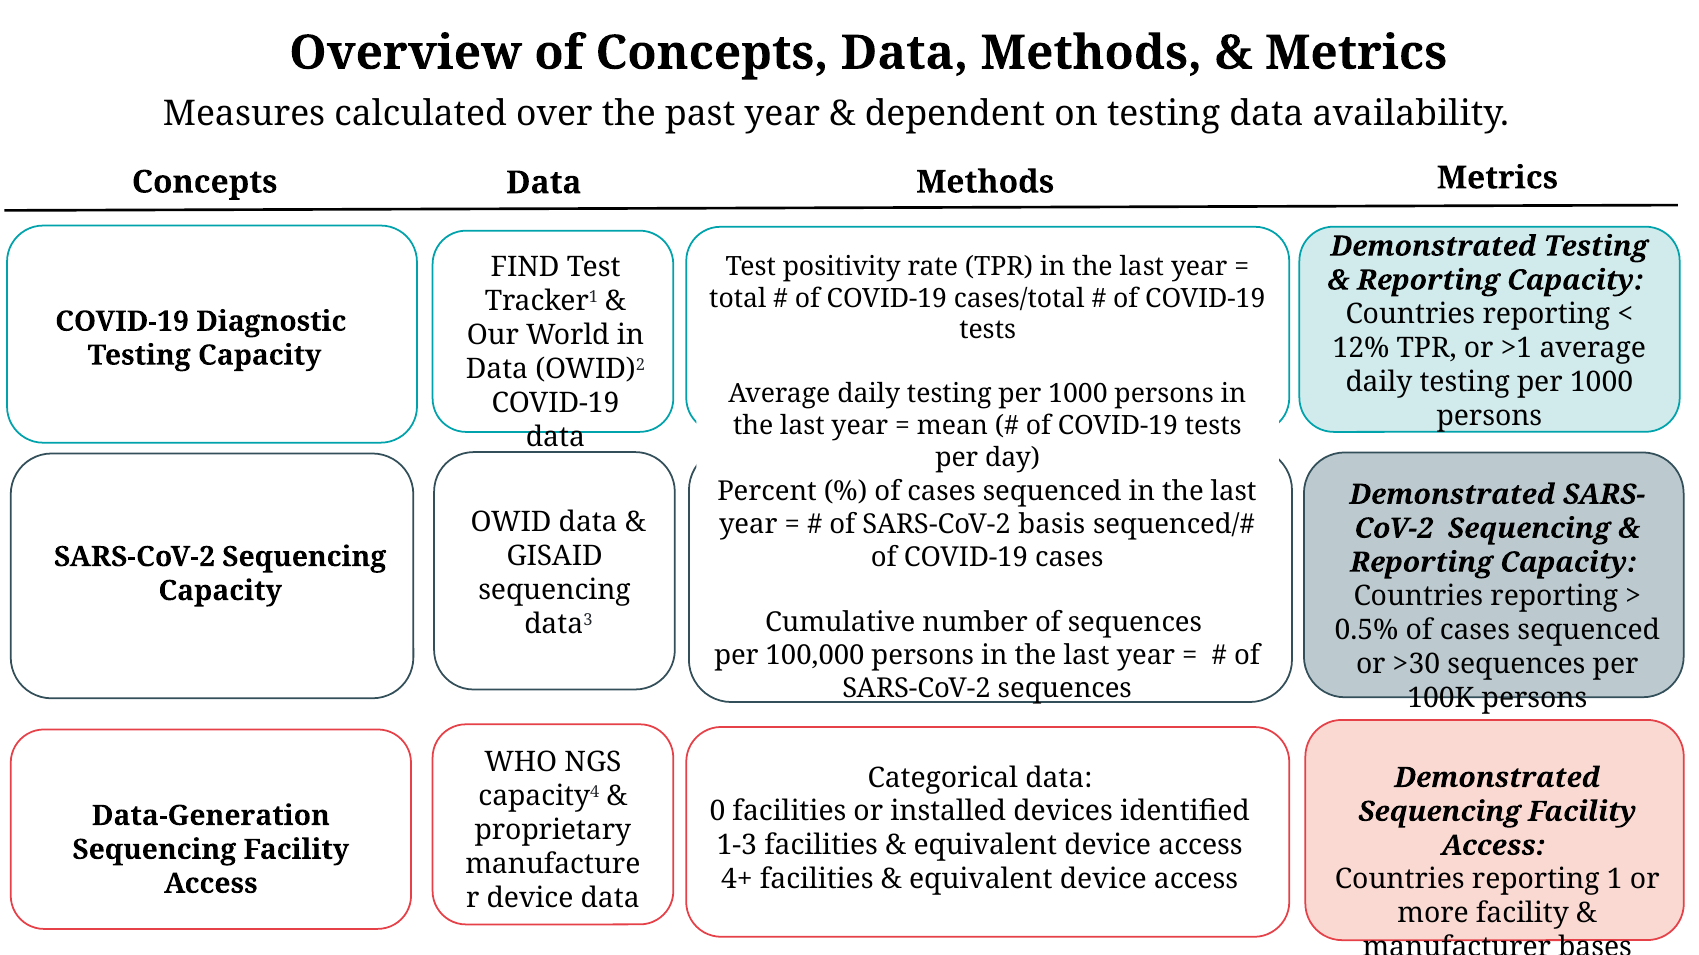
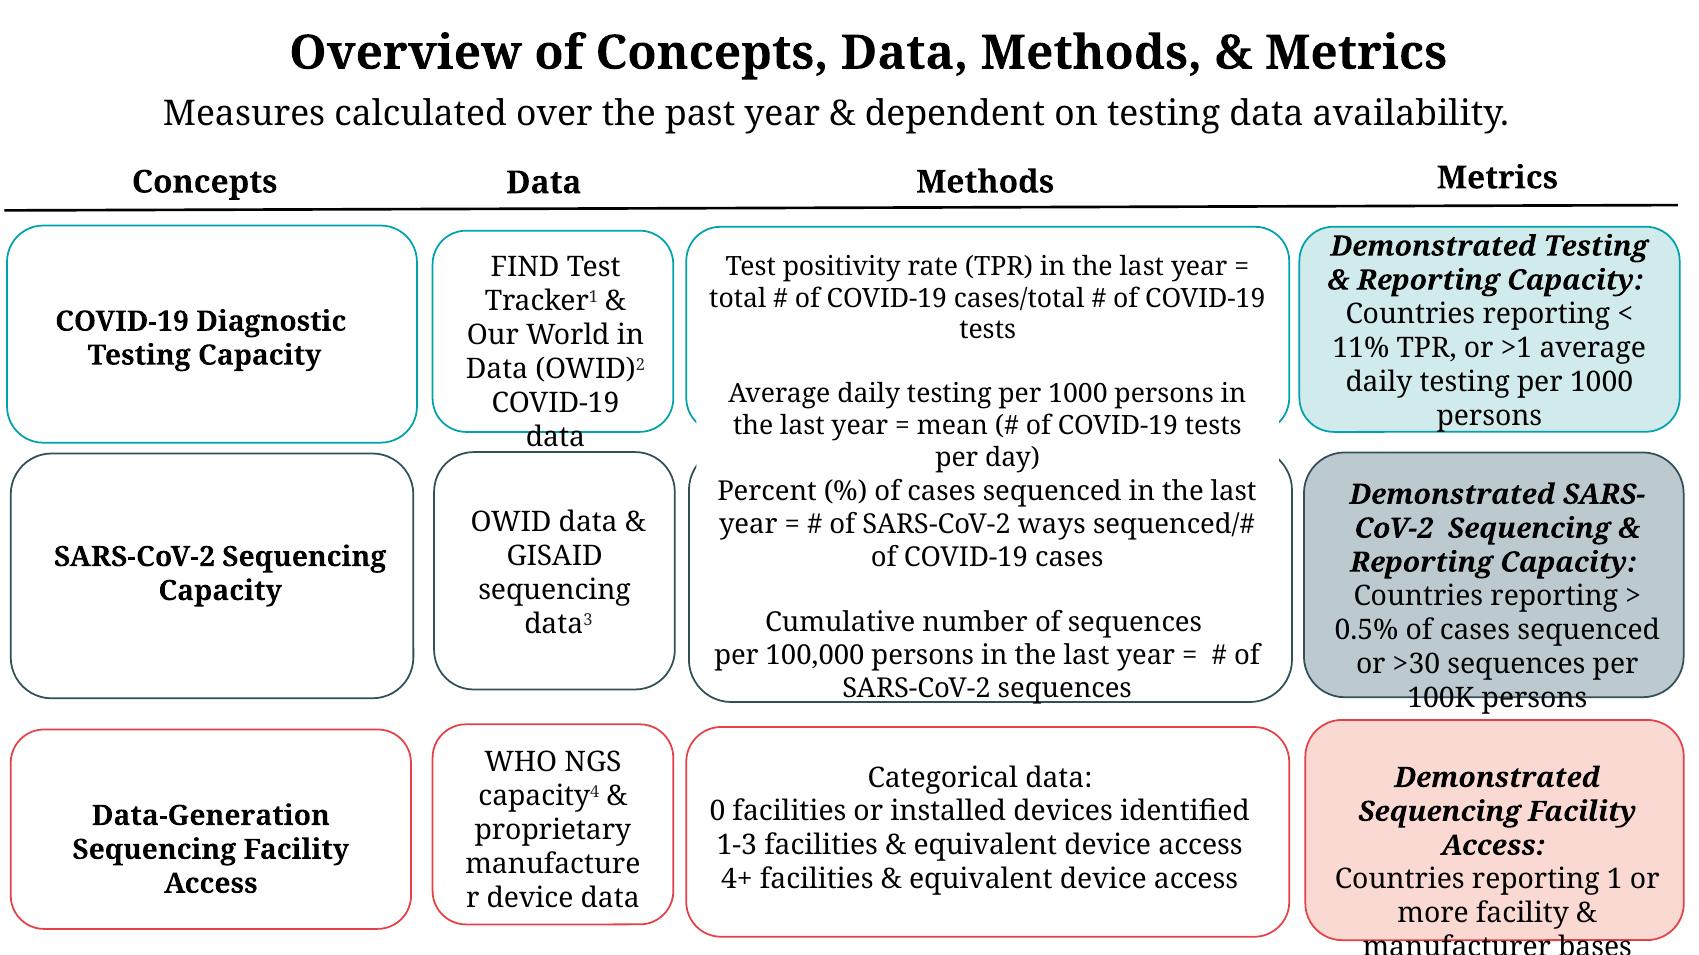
12%: 12% -> 11% (1361, 348)
basis: basis -> ways (1052, 525)
